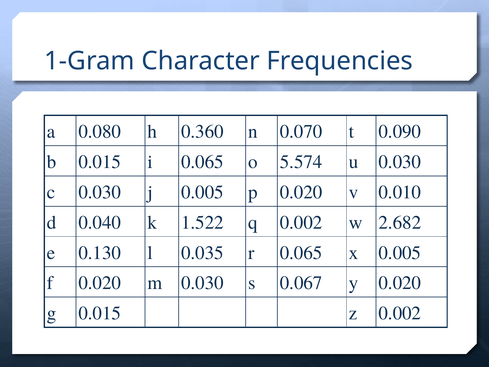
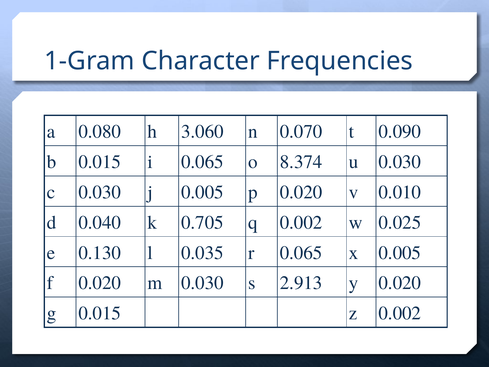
0.360: 0.360 -> 3.060 (202, 131)
5.574: 5.574 -> 8.374 (301, 162)
1.522: 1.522 -> 0.705 (202, 222)
2.682: 2.682 -> 0.025 (400, 222)
0.067: 0.067 -> 2.913 (301, 283)
